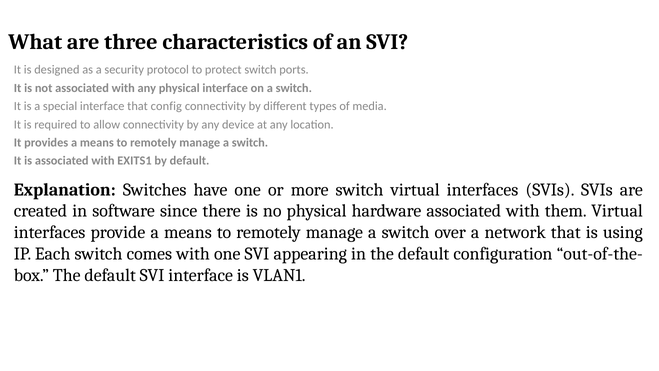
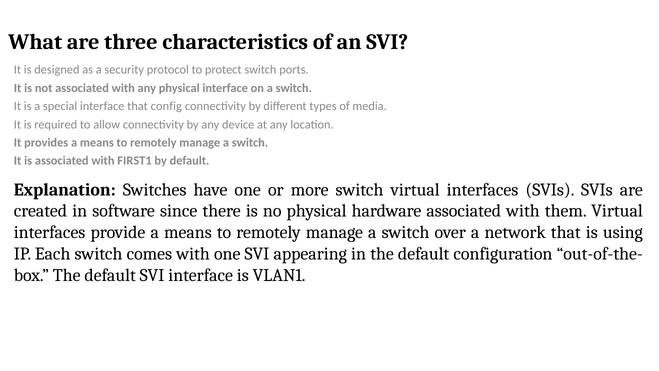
EXITS1: EXITS1 -> FIRST1 (135, 161)
